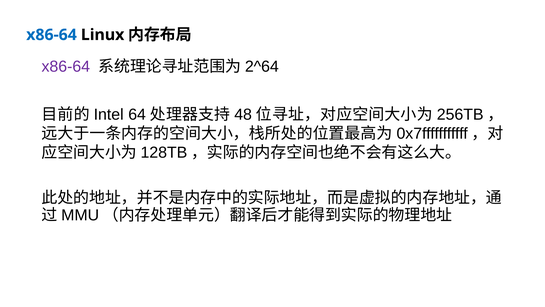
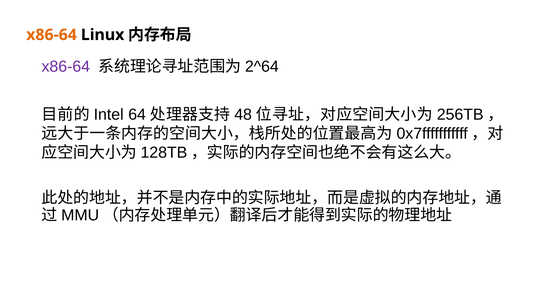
x86-64 colour: blue -> orange (52, 35)
